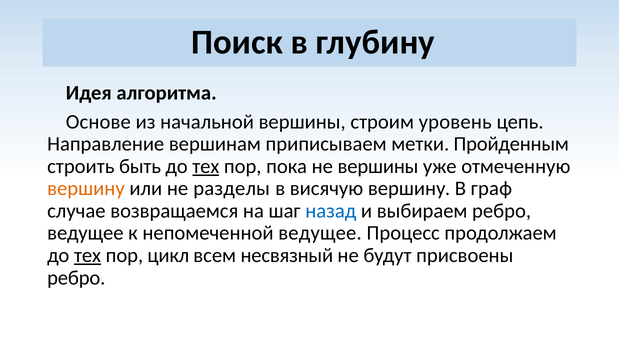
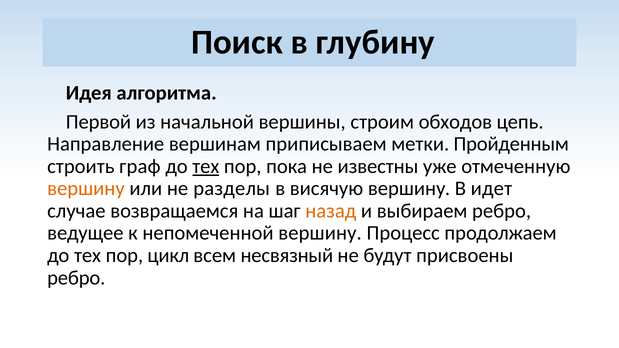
Основе: Основе -> Первой (98, 122)
уровень: уровень -> обходов (455, 122)
быть: быть -> граф (140, 166)
не вершины: вершины -> известны (378, 166)
граф: граф -> идет (491, 189)
назад colour: blue -> orange (331, 211)
непомеченной ведущее: ведущее -> вершину (320, 233)
тех underline: present -> none (88, 256)
